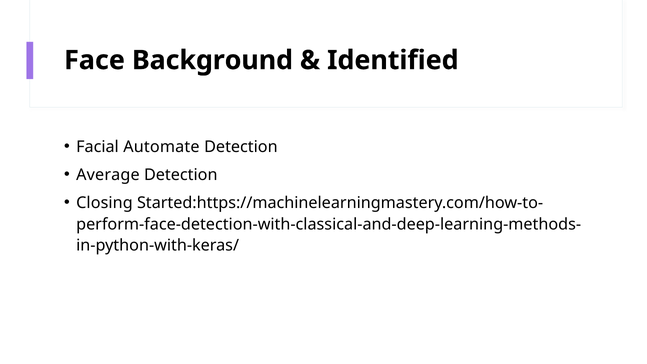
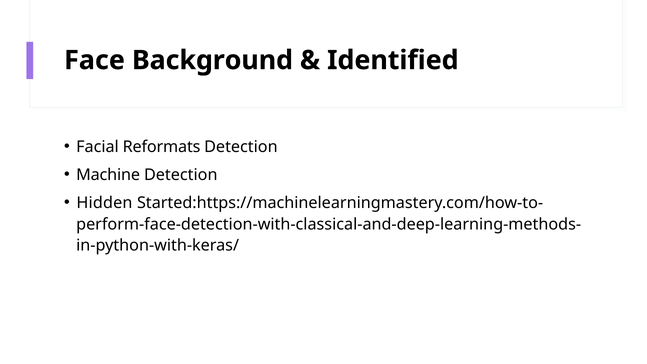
Automate: Automate -> Reformats (162, 147)
Average: Average -> Machine (108, 175)
Closing: Closing -> Hidden (104, 203)
